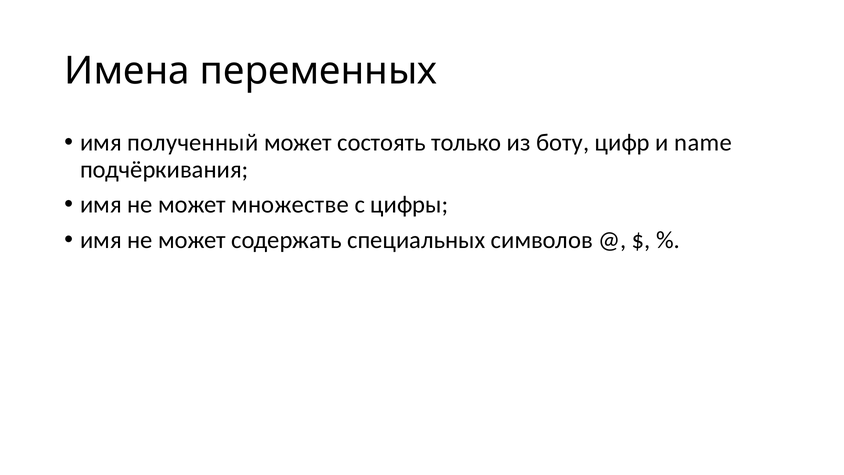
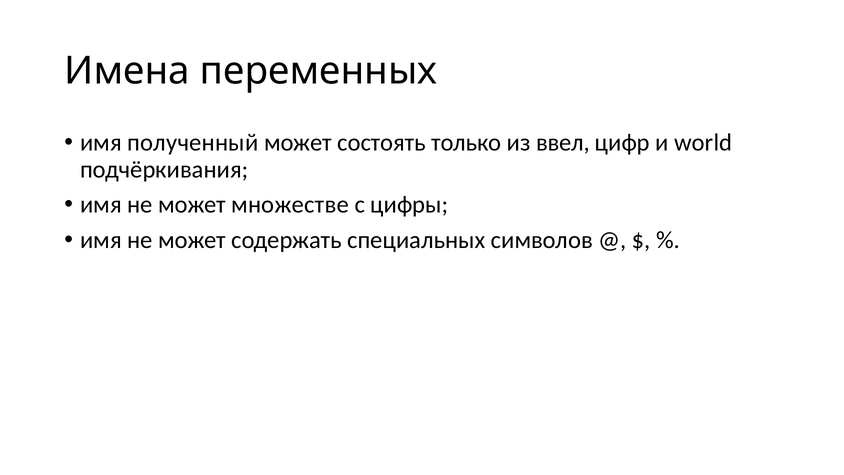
боту: боту -> ввел (563, 143)
name: name -> world (703, 143)
